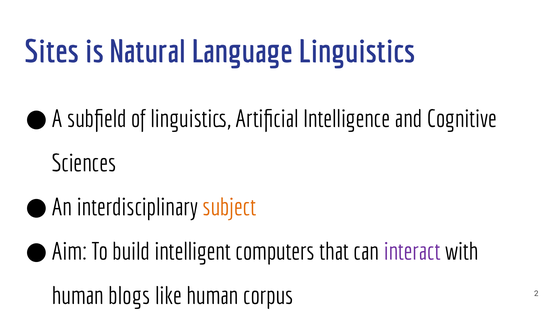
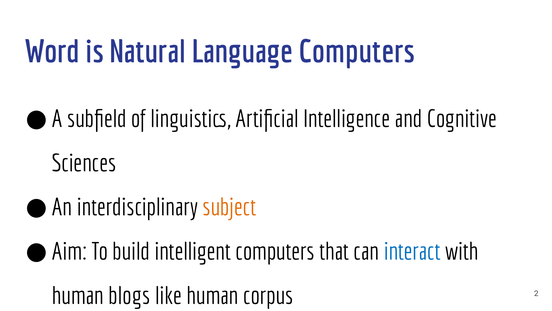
Sites: Sites -> Word (52, 52)
Language Linguistics: Linguistics -> Computers (357, 52)
interact colour: purple -> blue (412, 251)
